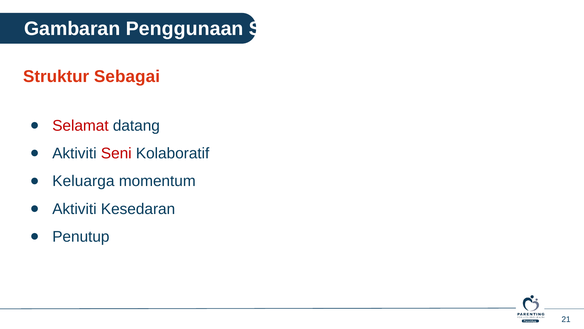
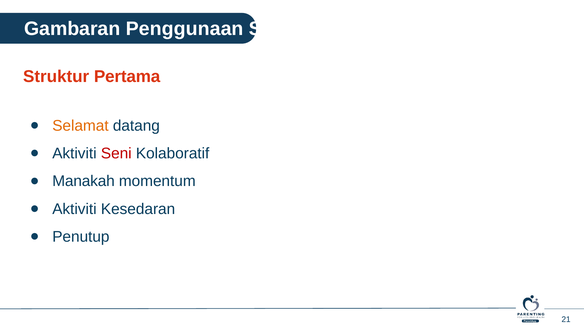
Sebagai: Sebagai -> Pertama (127, 76)
Selamat colour: red -> orange (80, 125)
Keluarga: Keluarga -> Manakah (84, 181)
